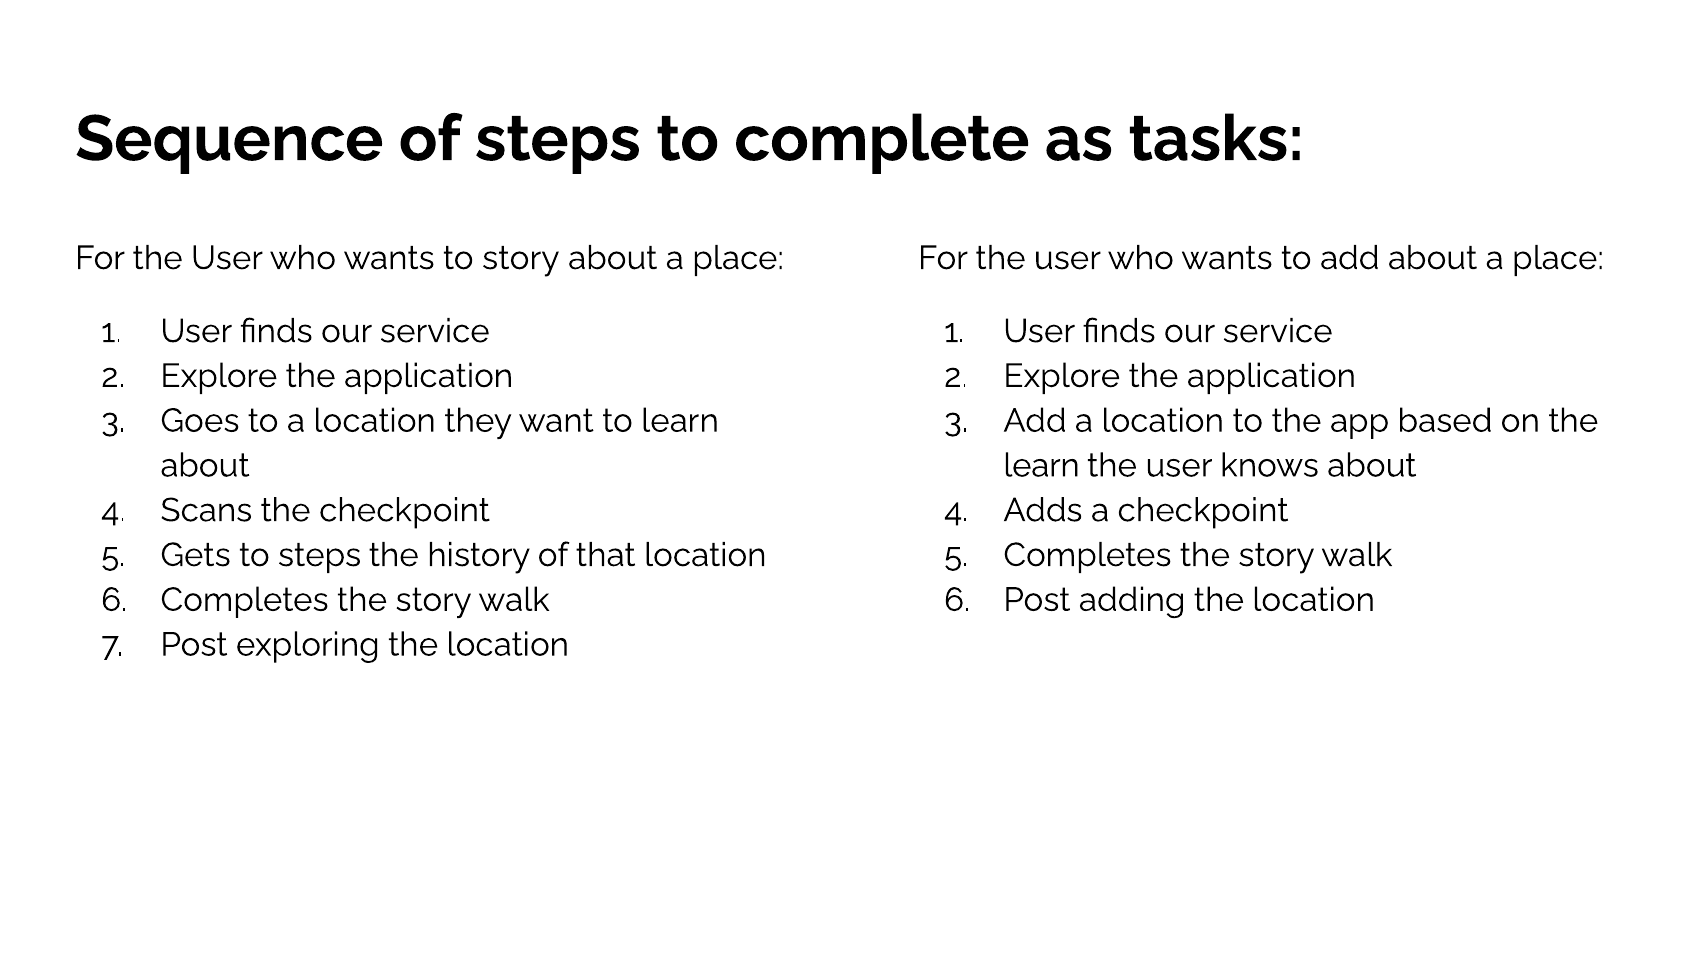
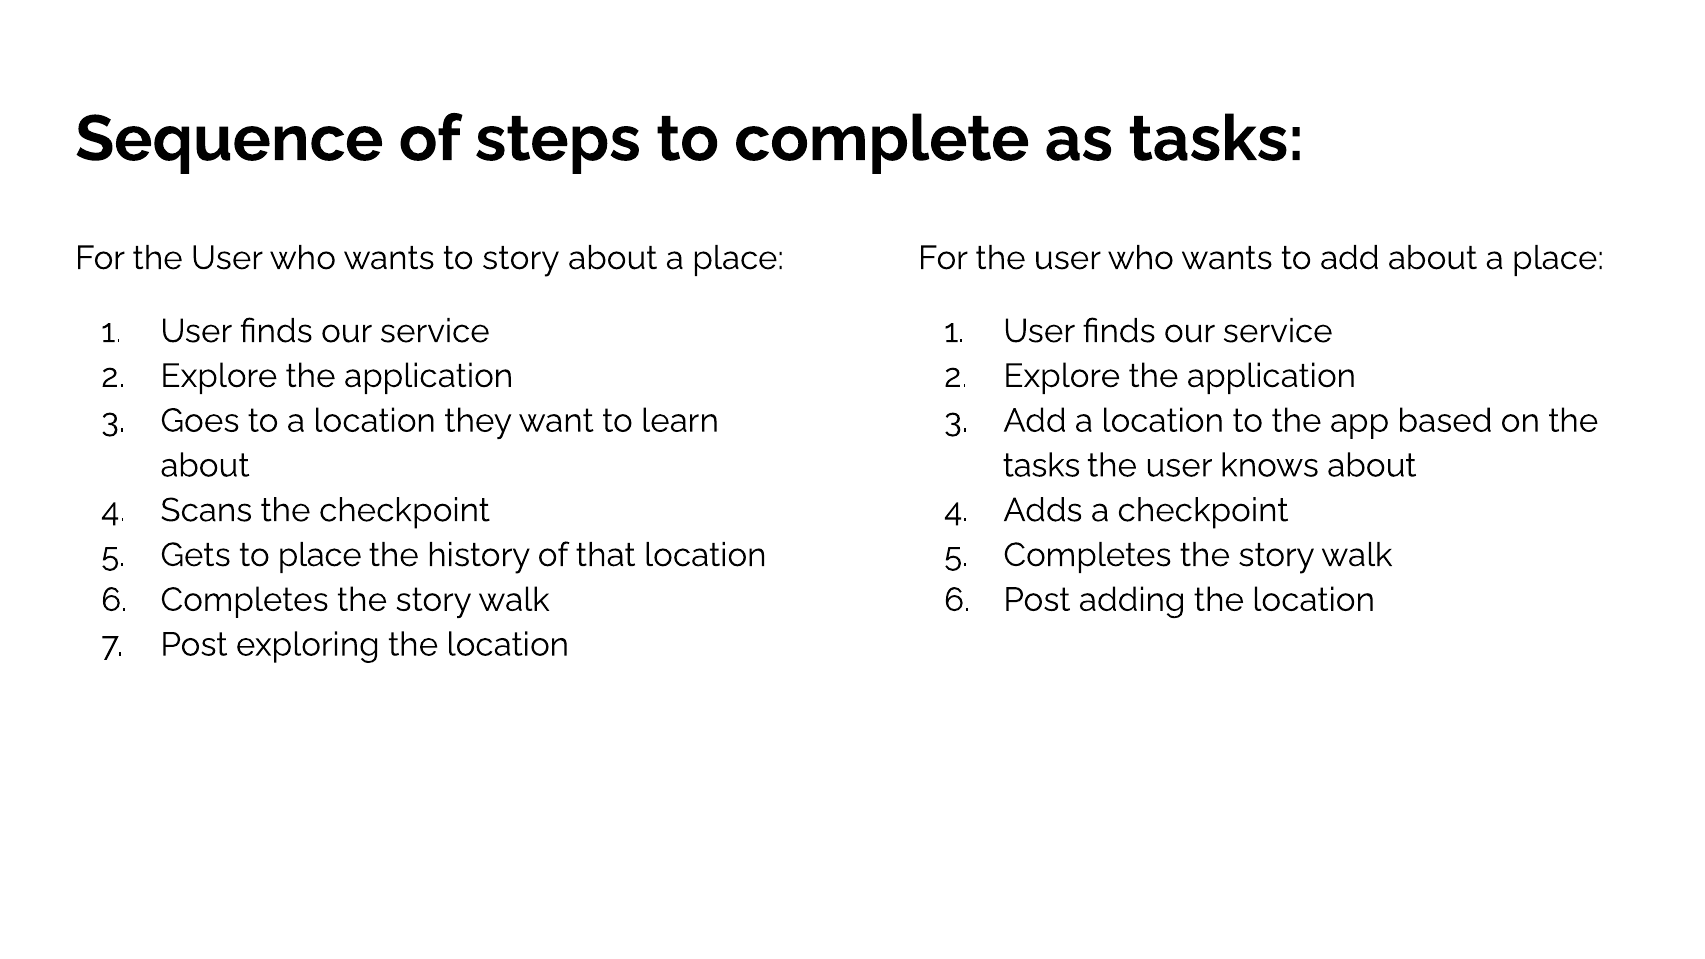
learn: learn -> tasks (1042, 466)
to steps: steps -> place (320, 555)
